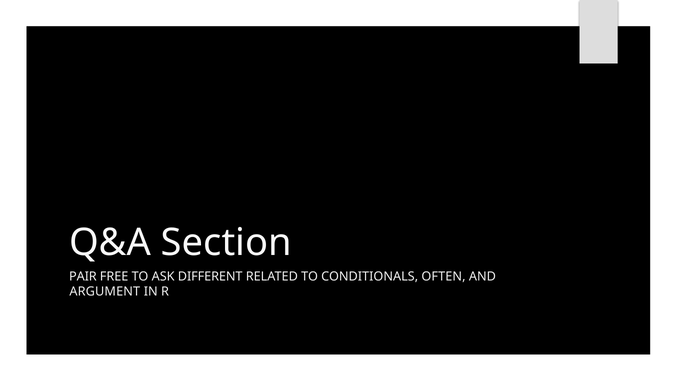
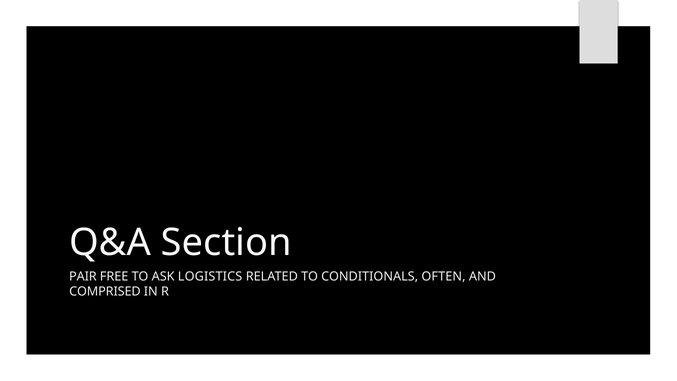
DIFFERENT: DIFFERENT -> LOGISTICS (210, 276)
ARGUMENT: ARGUMENT -> COMPRISED (105, 292)
